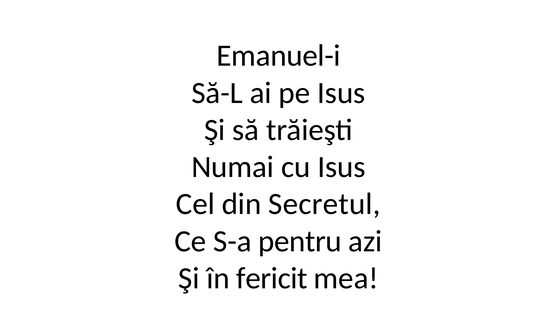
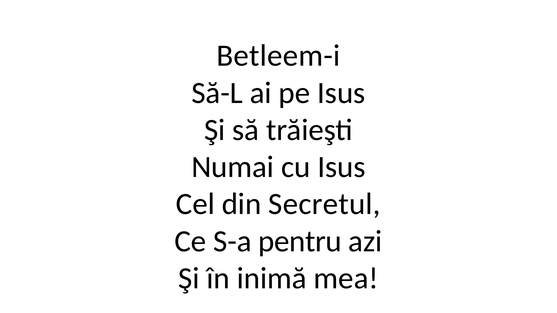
Emanuel-i: Emanuel-i -> Betleem-i (278, 56)
fericit: fericit -> inimă (272, 279)
